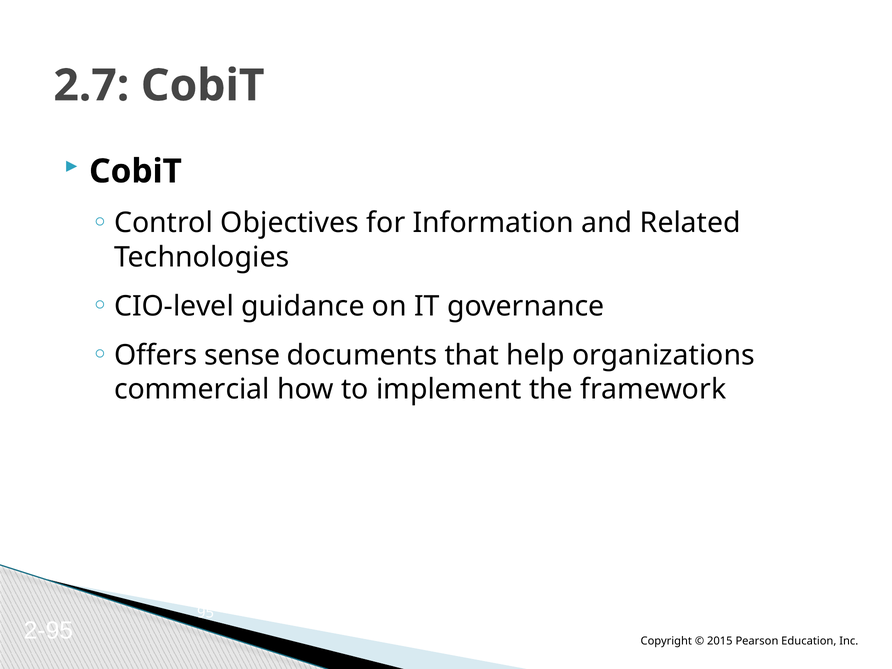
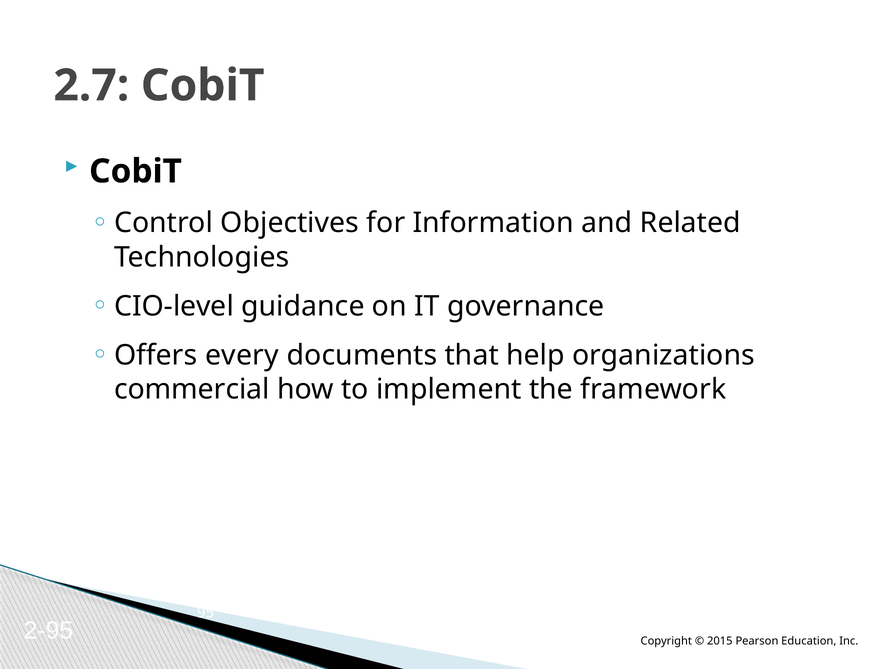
sense: sense -> every (242, 355)
